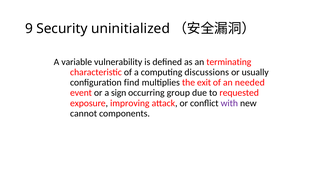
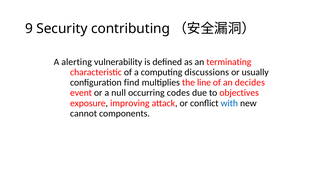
uninitialized: uninitialized -> contributing (131, 29)
variable: variable -> alerting (77, 62)
exit: exit -> line (204, 83)
needed: needed -> decides (250, 83)
sign: sign -> null (119, 93)
group: group -> codes (178, 93)
requested: requested -> objectives (239, 93)
with colour: purple -> blue (229, 103)
